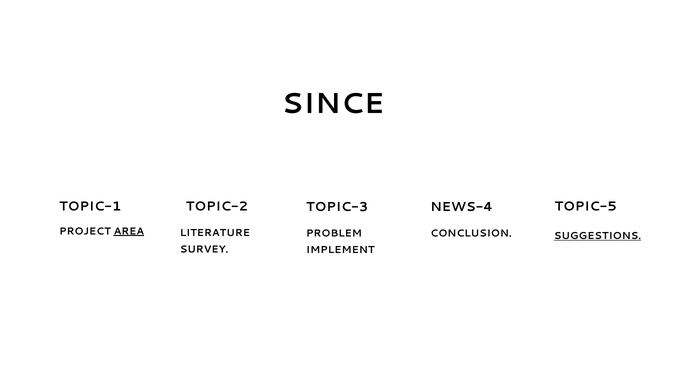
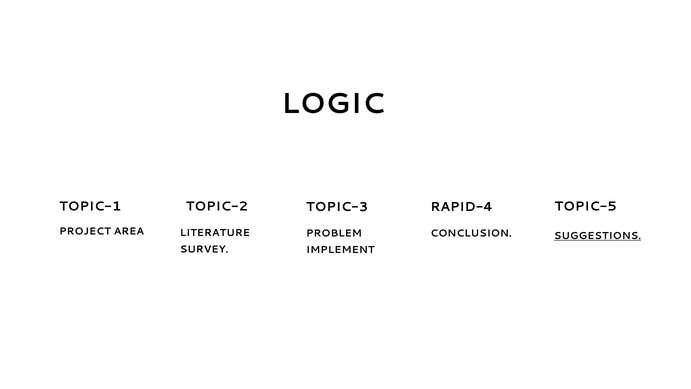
SINCE: SINCE -> LOGIC (333, 104)
NEWS-4: NEWS-4 -> RAPID-4 (462, 207)
AREA underline: present -> none (129, 231)
